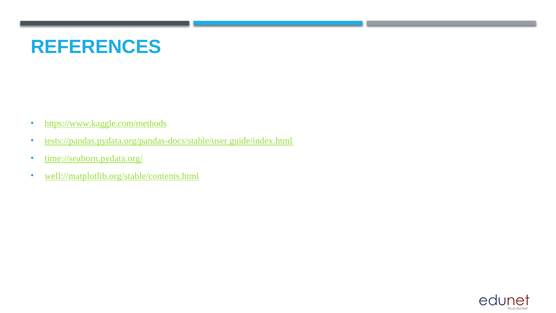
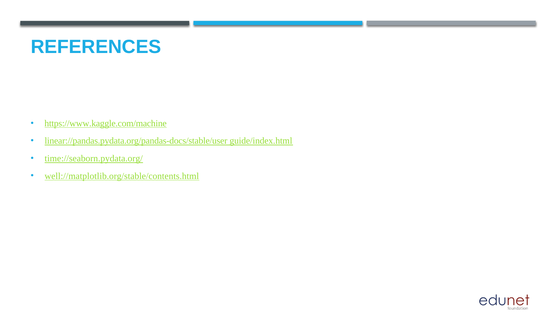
https://www.kaggle.com/methods: https://www.kaggle.com/methods -> https://www.kaggle.com/machine (106, 123)
tests://pandas.pydata.org/pandas-docs/stable/user: tests://pandas.pydata.org/pandas-docs/stable/user -> linear://pandas.pydata.org/pandas-docs/stable/user (136, 141)
